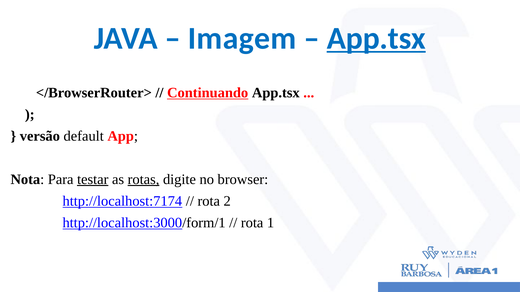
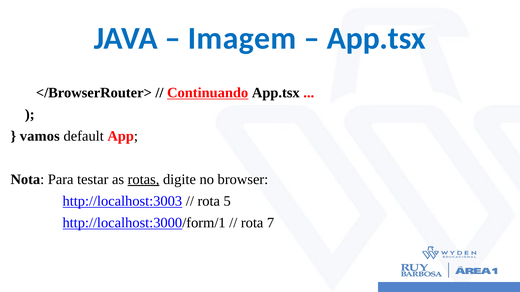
App.tsx underline: present -> none (376, 38)
versão: versão -> vamos (40, 136)
testar underline: present -> none (93, 180)
http://localhost:7174: http://localhost:7174 -> http://localhost:3003 (122, 201)
2: 2 -> 5 (227, 201)
1: 1 -> 7 (271, 223)
